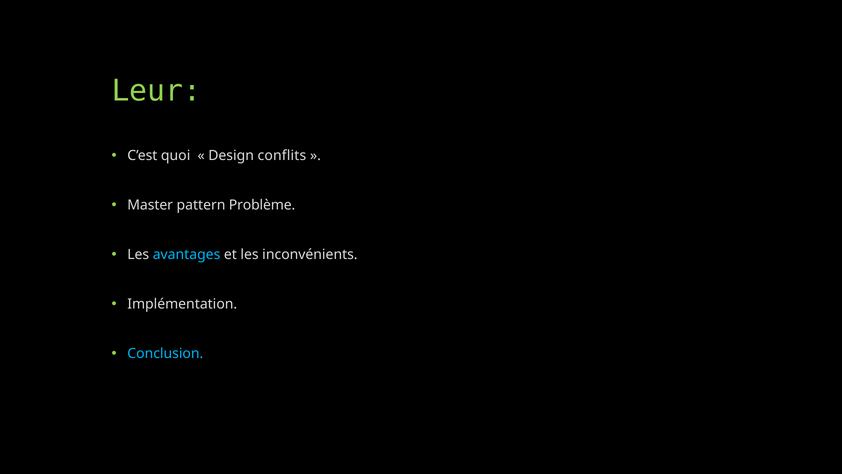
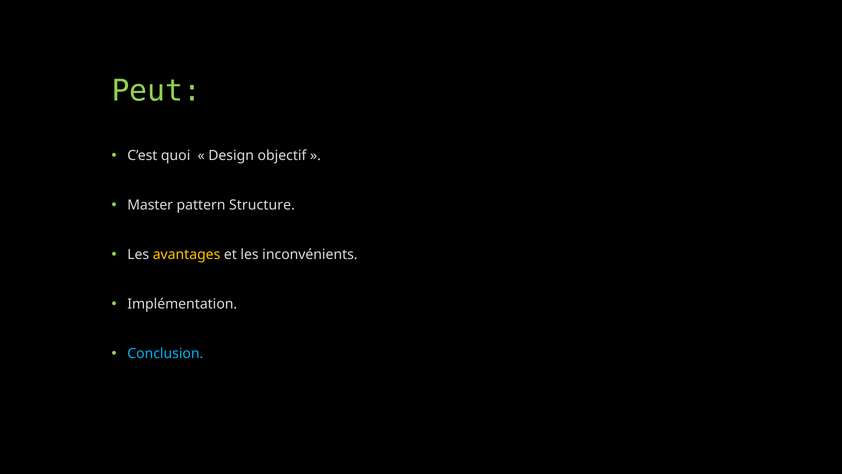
Leur: Leur -> Peut (156, 91)
conflits: conflits -> objectif (282, 156)
Problème: Problème -> Structure (262, 205)
avantages colour: light blue -> yellow (187, 255)
